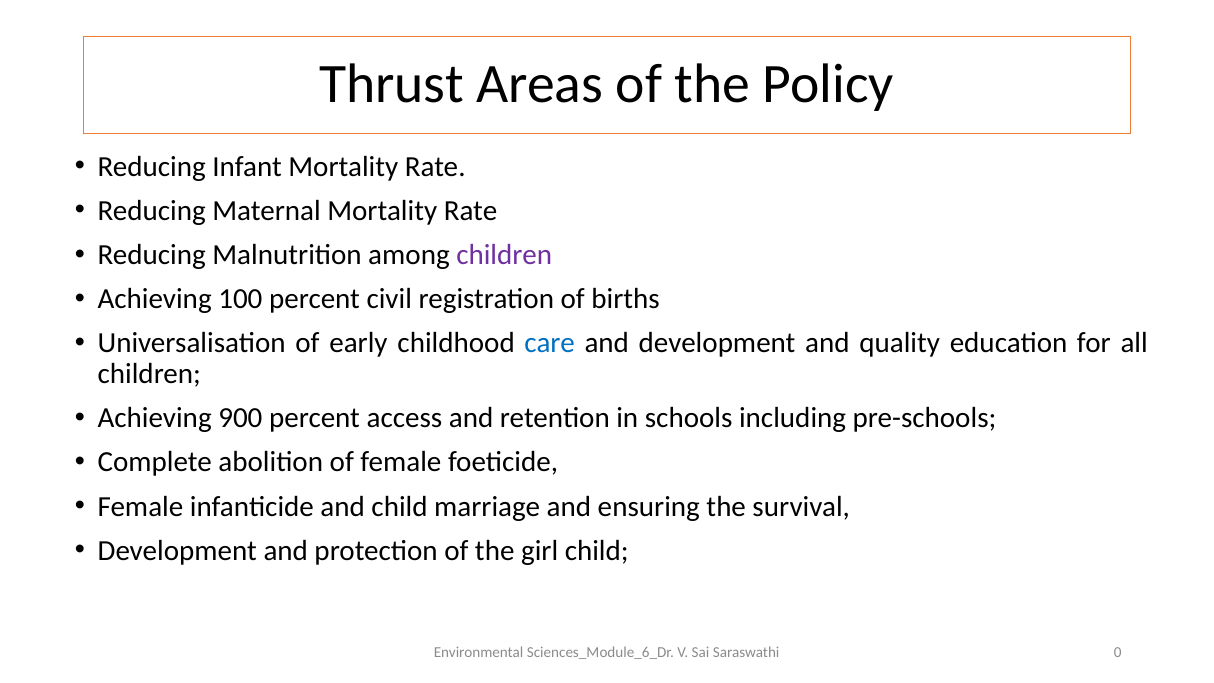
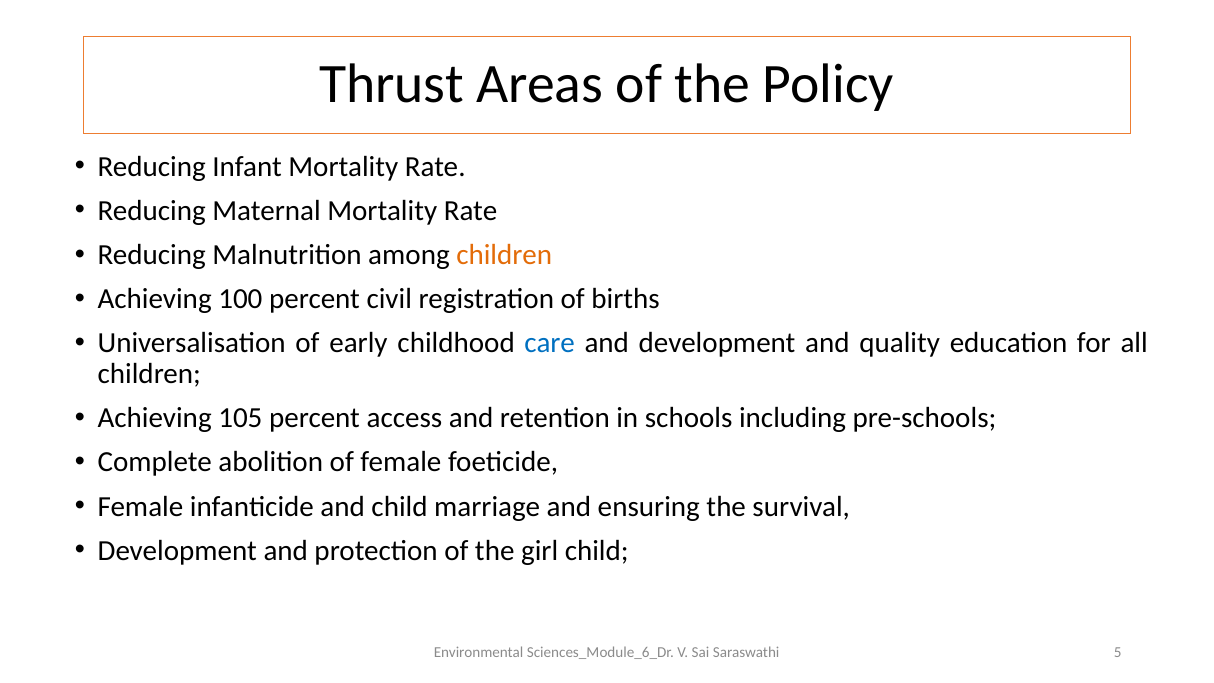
children colour: purple -> orange (504, 255)
900: 900 -> 105 (240, 418)
0: 0 -> 5 (1118, 652)
